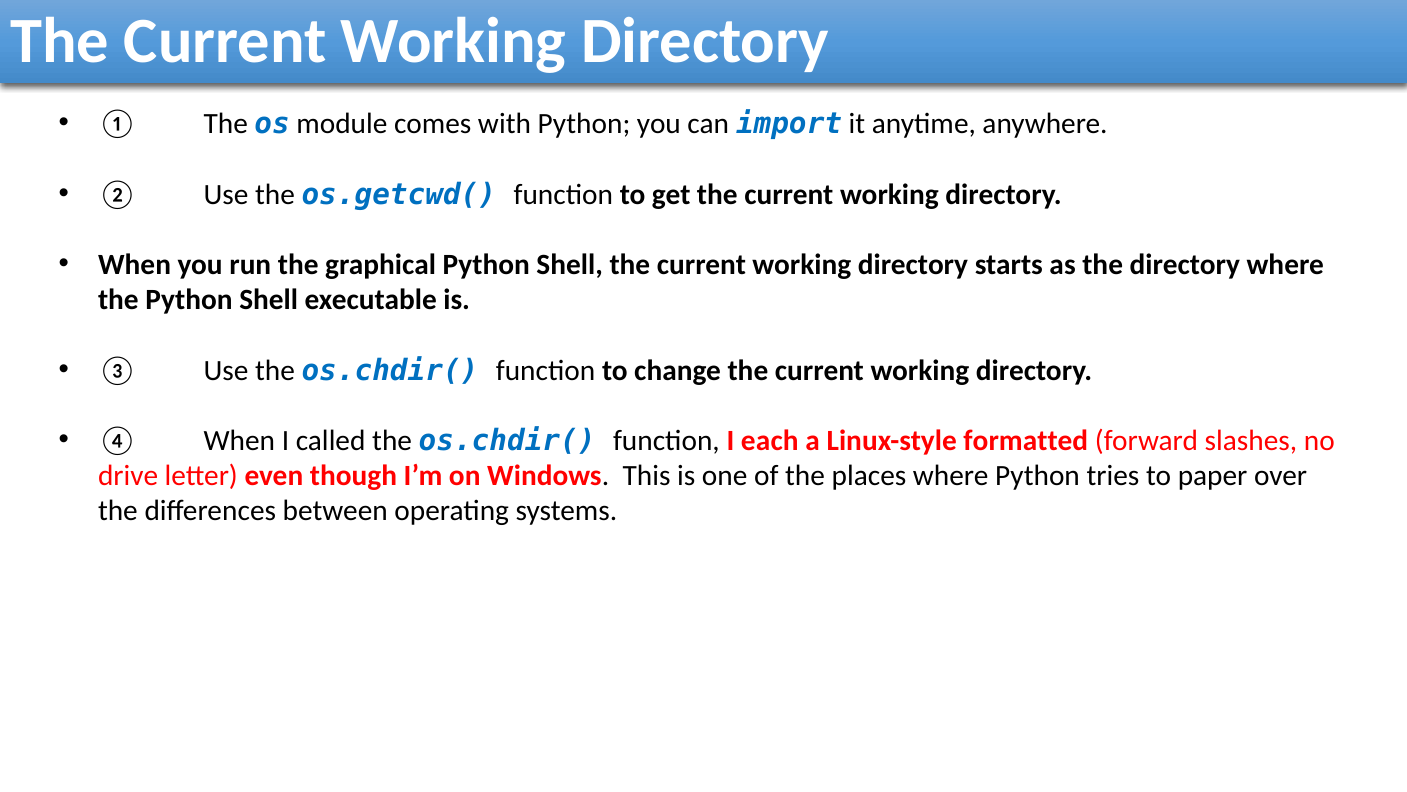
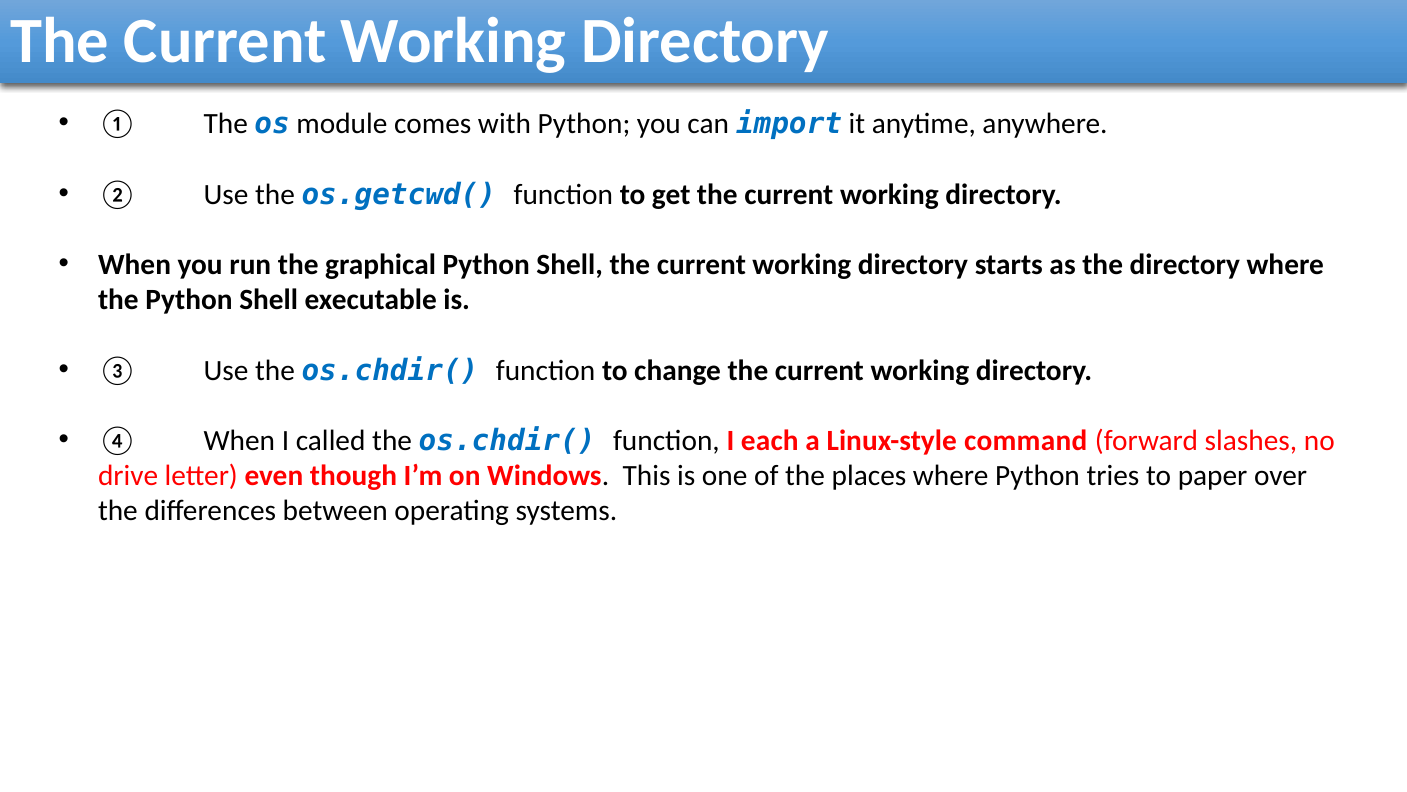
formatted: formatted -> command (1026, 441)
